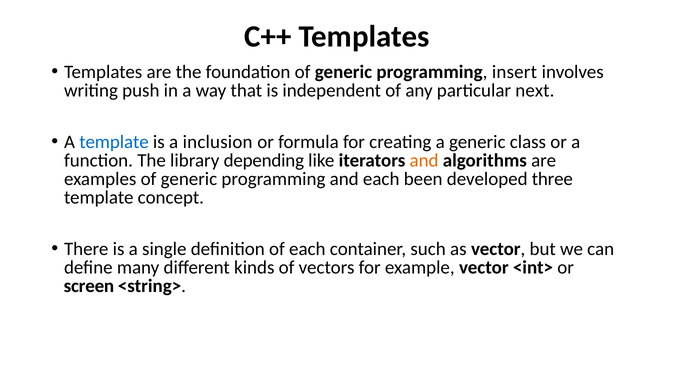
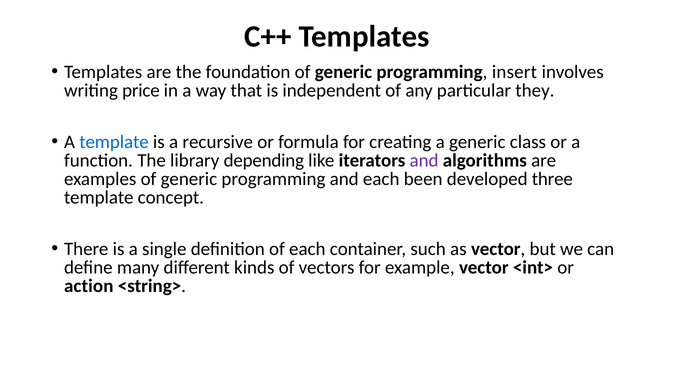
push: push -> price (141, 91)
next: next -> they (535, 91)
inclusion: inclusion -> recursive (218, 142)
and colour: orange -> purple (424, 161)
screen: screen -> action (89, 286)
